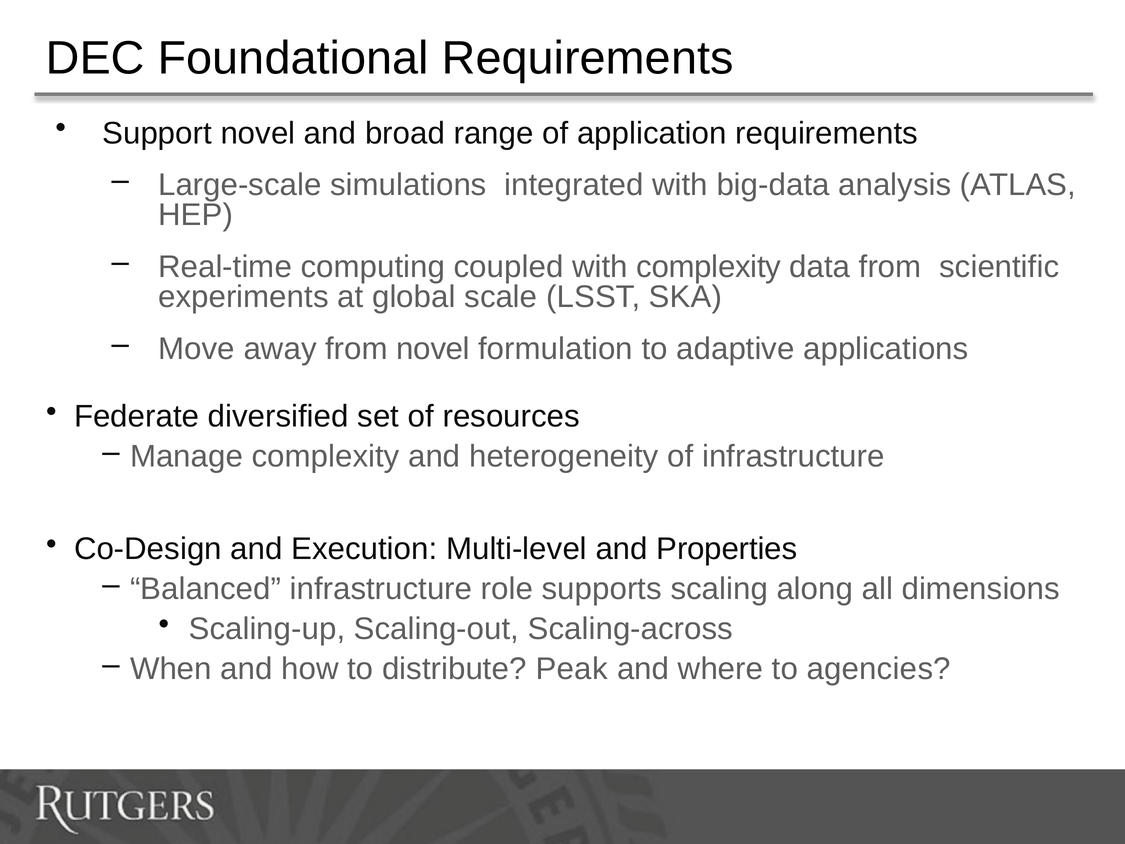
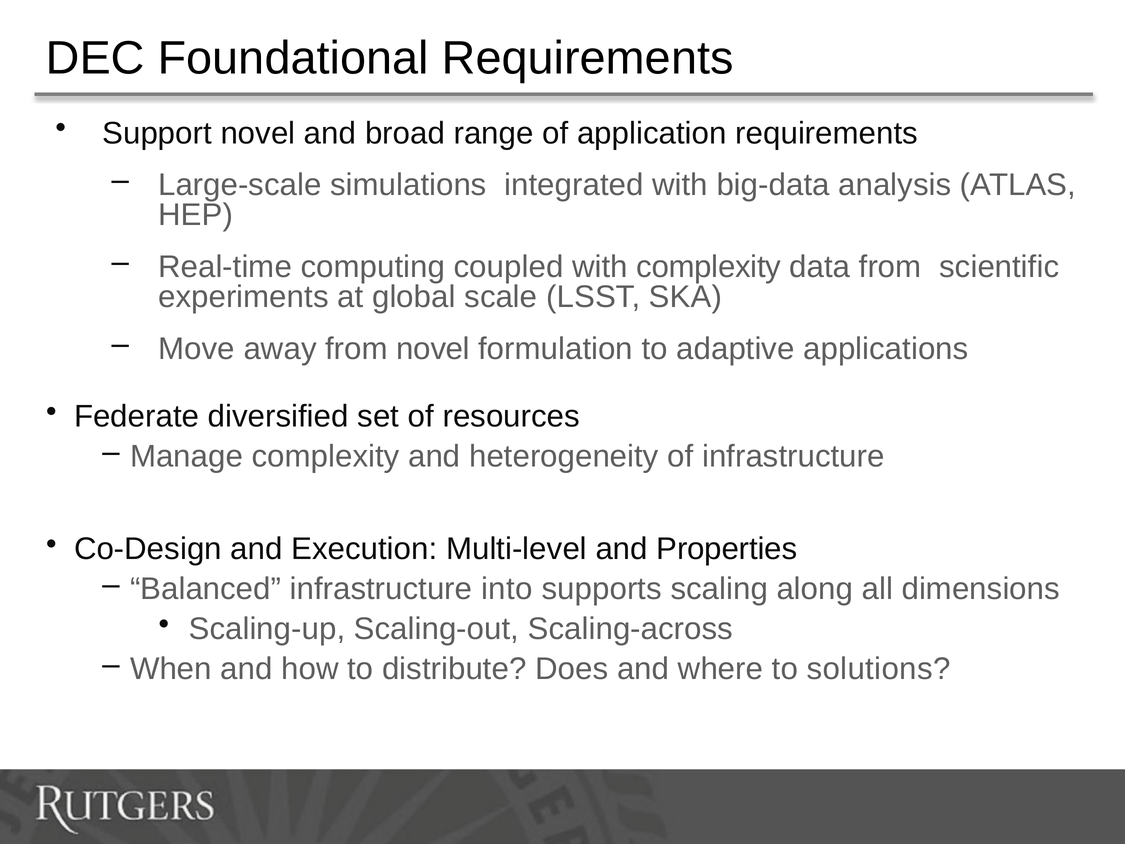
role: role -> into (507, 589)
Peak: Peak -> Does (572, 669)
agencies: agencies -> solutions (879, 669)
